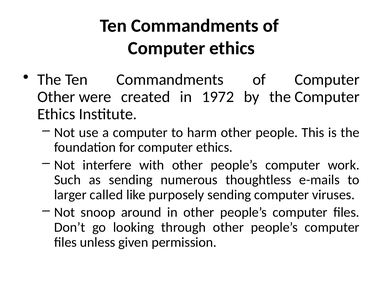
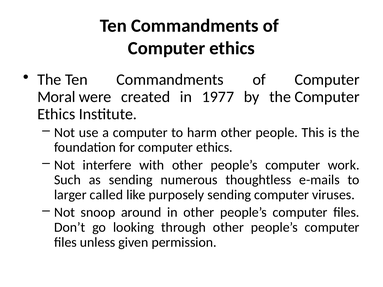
Other: Other -> Moral (56, 97)
1972: 1972 -> 1977 (218, 97)
